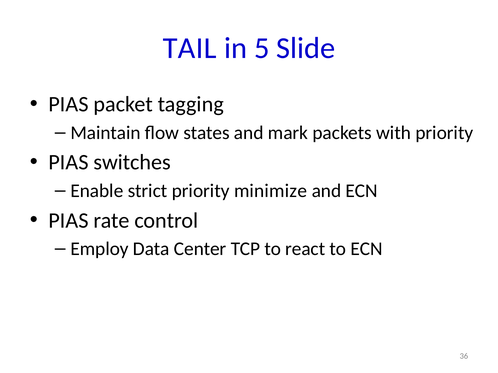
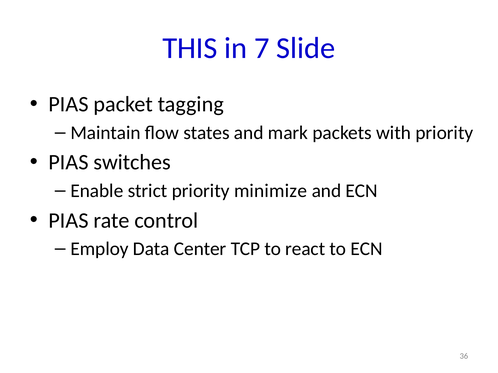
TAIL: TAIL -> THIS (190, 48)
5: 5 -> 7 (262, 48)
